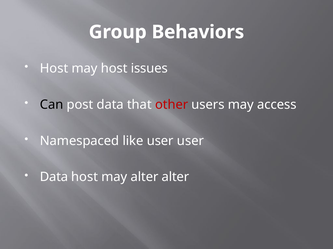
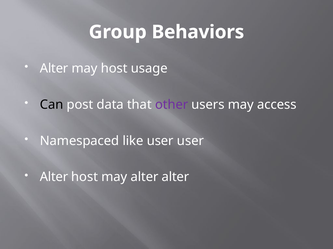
Host: Host -> Alter (54, 69)
issues: issues -> usage (149, 69)
other colour: red -> purple (172, 105)
Data: Data -> Alter (54, 177)
